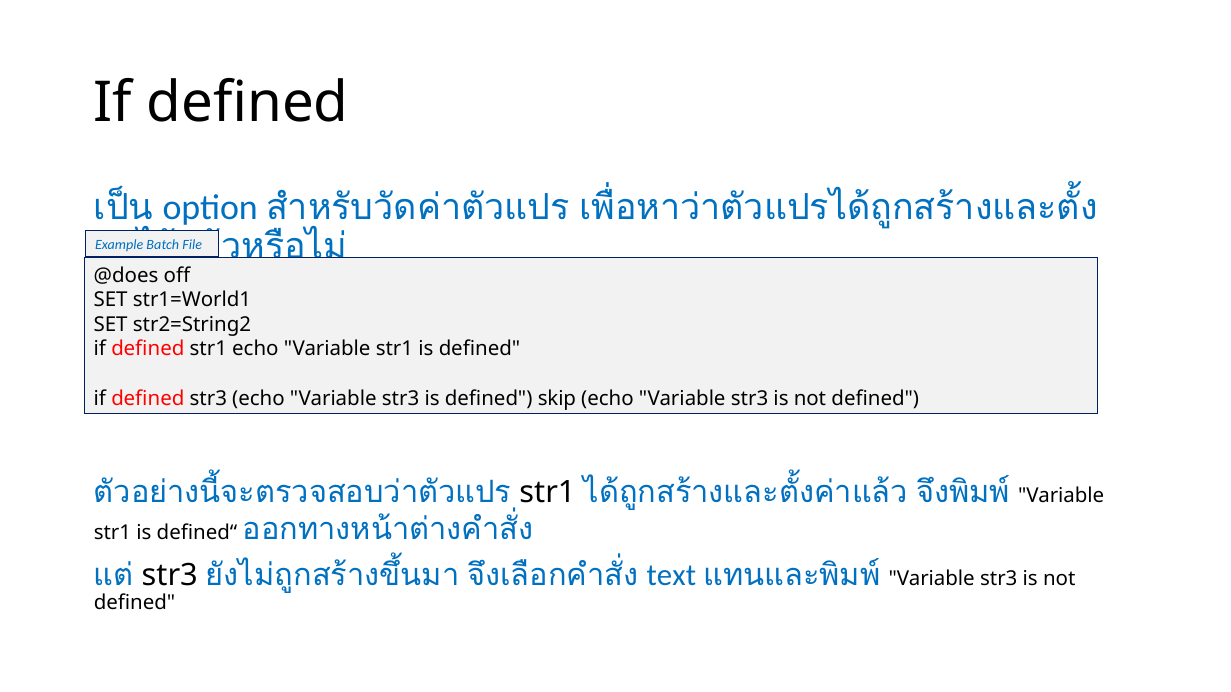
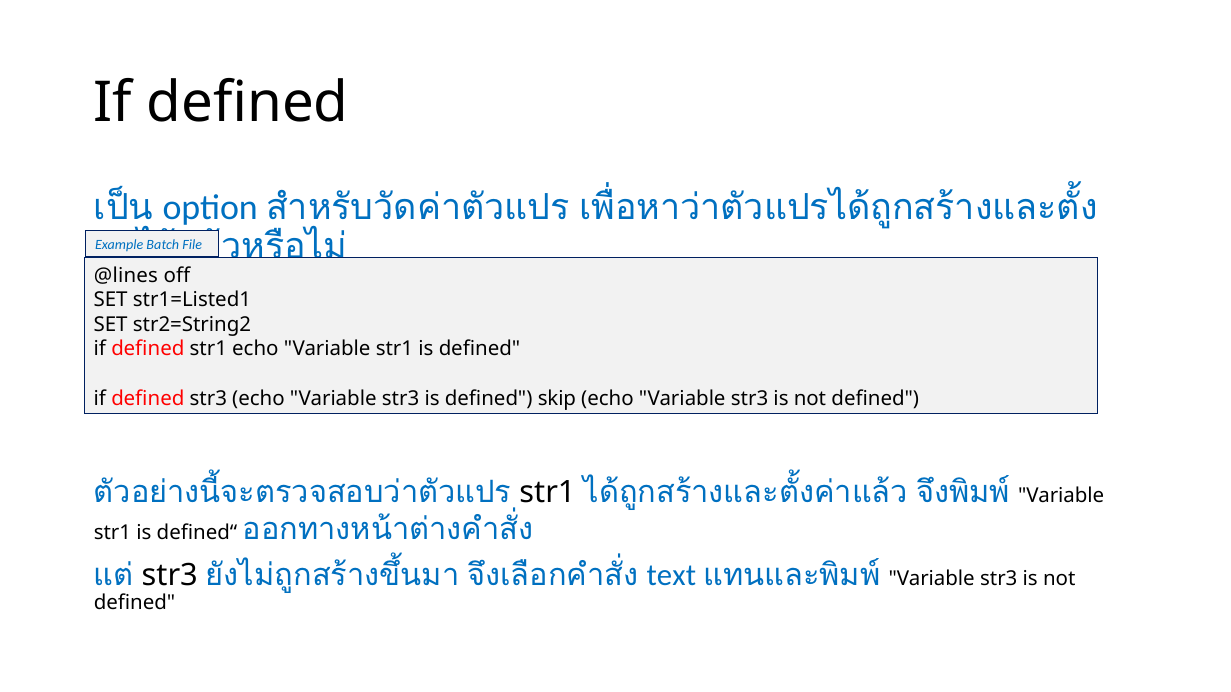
@does: @does -> @lines (126, 276)
str1=World1: str1=World1 -> str1=Listed1 (192, 300)
